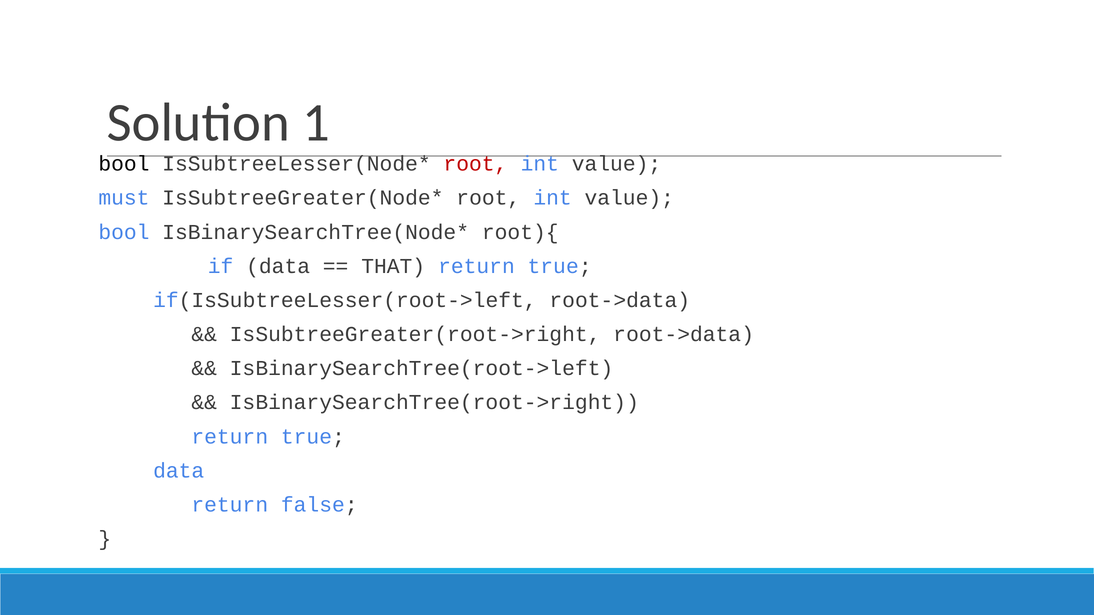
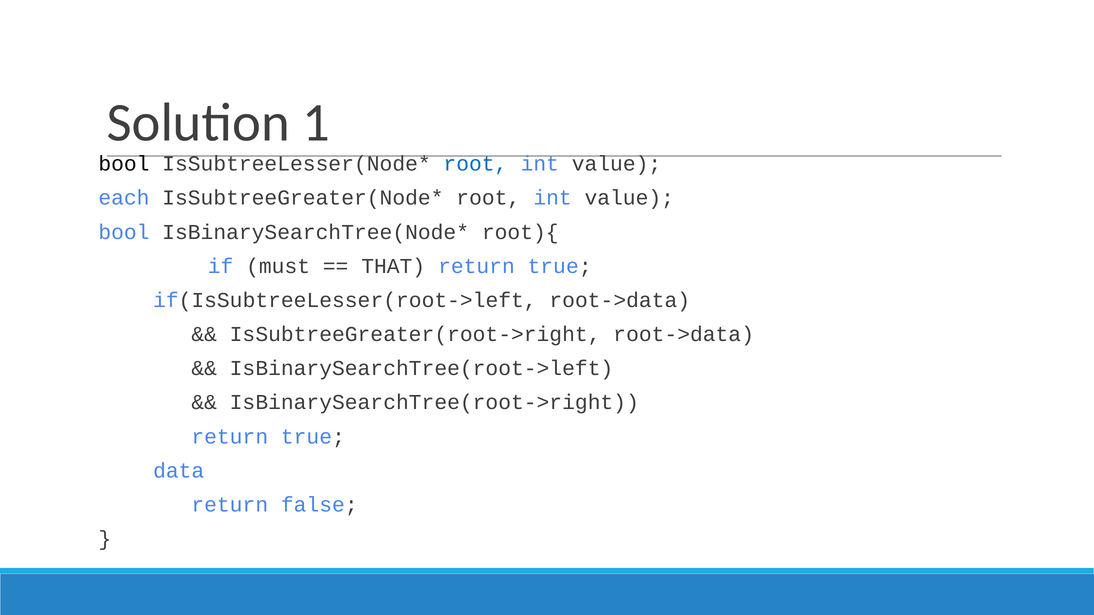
root colour: red -> blue (475, 164)
must: must -> each (124, 198)
if data: data -> must (278, 266)
